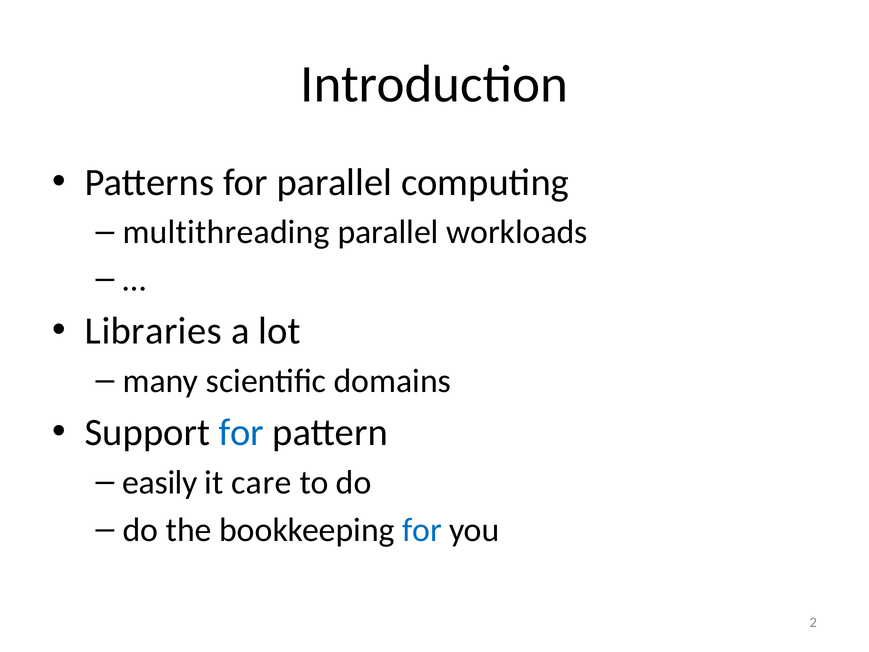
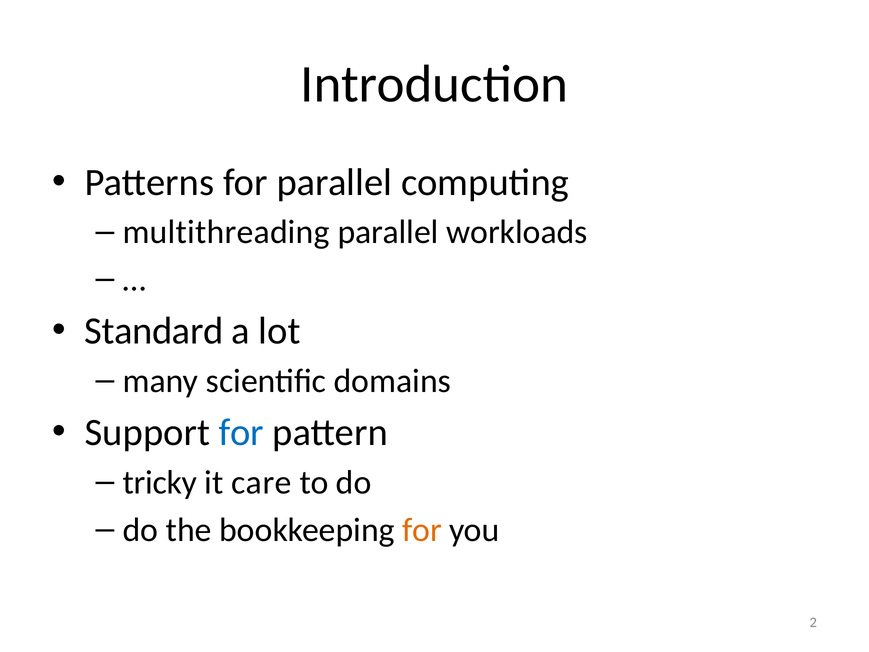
Libraries: Libraries -> Standard (154, 331)
easily: easily -> tricky (160, 482)
for colour: blue -> orange (422, 530)
